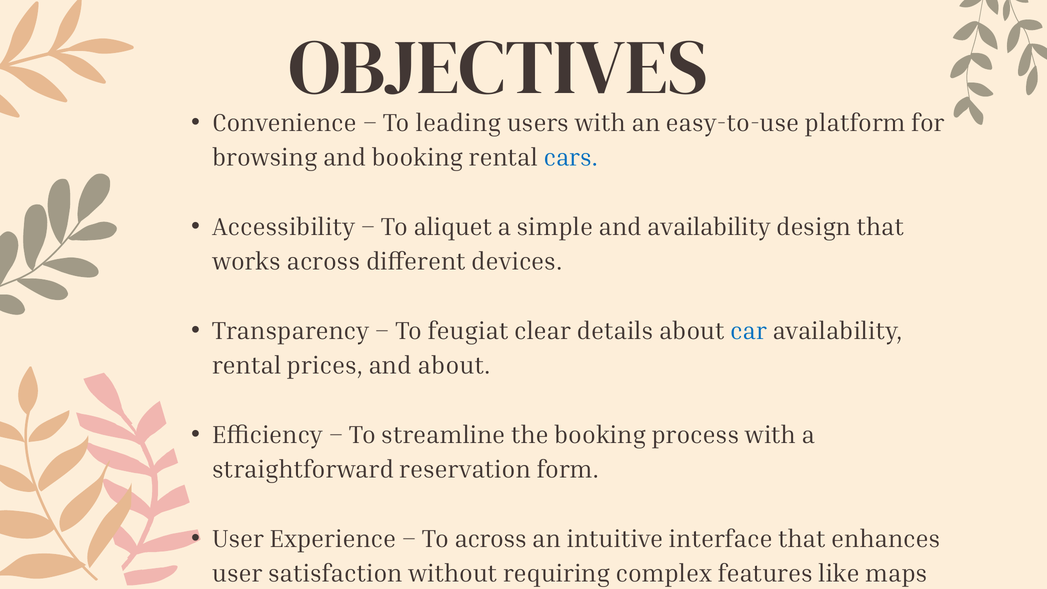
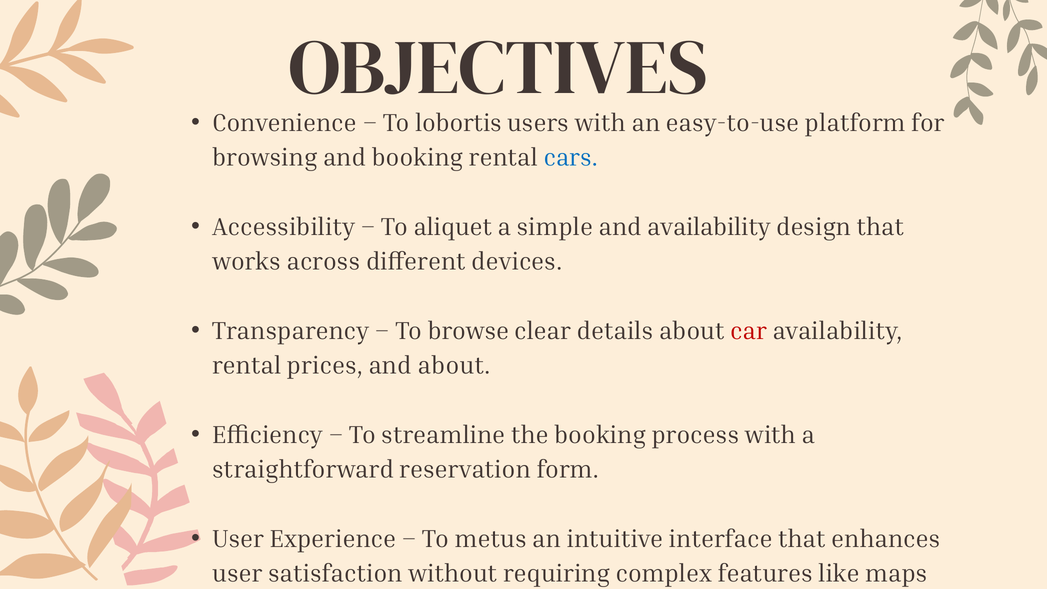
leading: leading -> lobortis (459, 123)
feugiat: feugiat -> browse (468, 331)
car colour: blue -> red (749, 331)
To across: across -> metus (491, 539)
